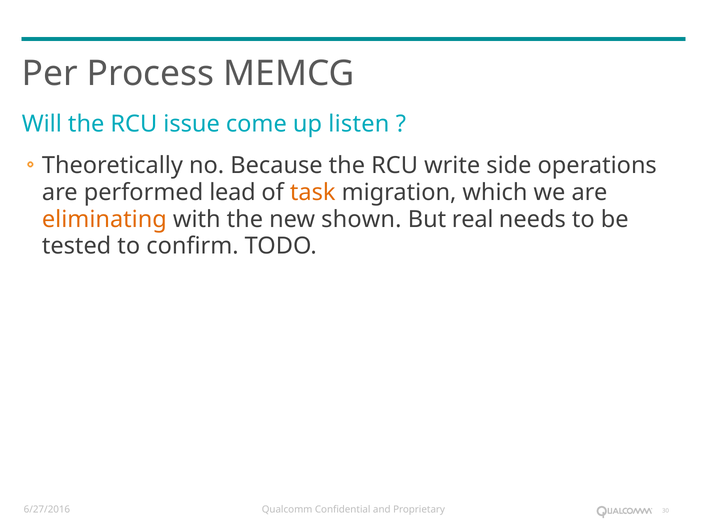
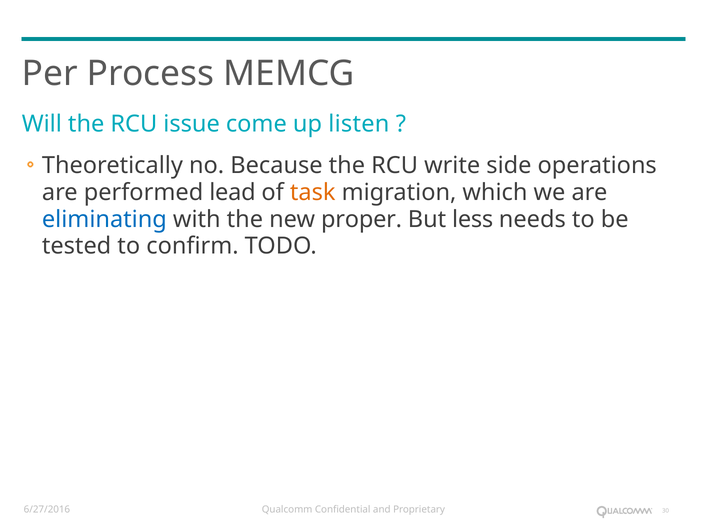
eliminating colour: orange -> blue (104, 219)
shown: shown -> proper (362, 219)
real: real -> less (473, 219)
